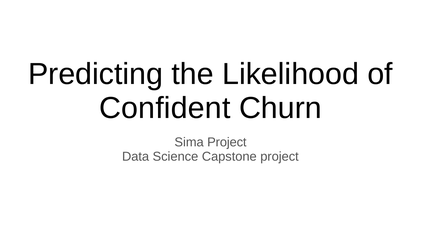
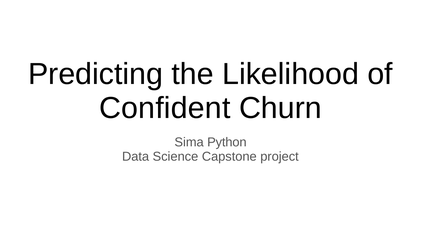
Sima Project: Project -> Python (227, 142)
